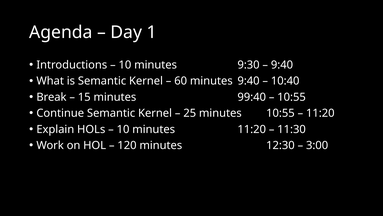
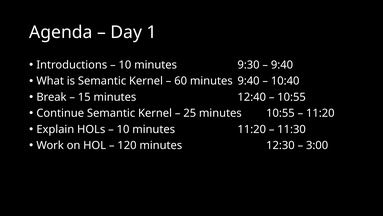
99:40: 99:40 -> 12:40 (252, 97)
